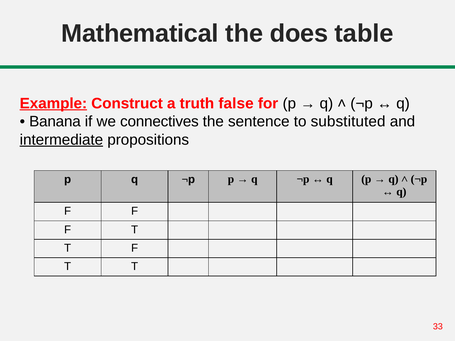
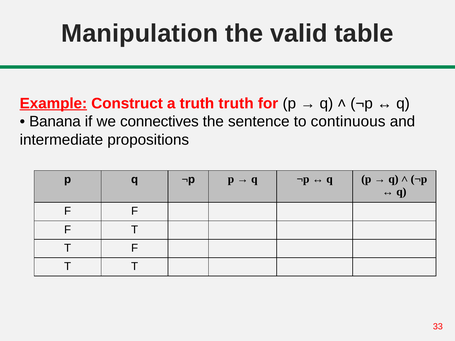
Mathematical: Mathematical -> Manipulation (140, 34)
does: does -> valid (299, 34)
truth false: false -> truth (236, 103)
substituted: substituted -> continuous (348, 122)
intermediate underline: present -> none (61, 140)
